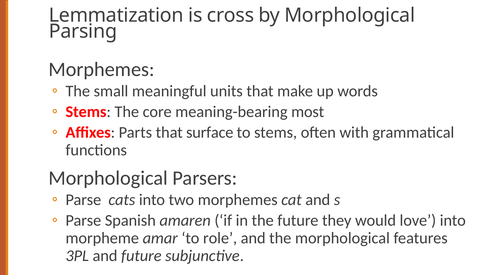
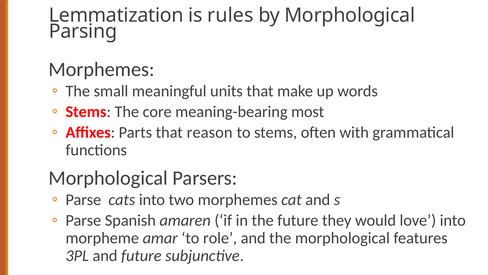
cross: cross -> rules (230, 15)
surface: surface -> reason (210, 132)
